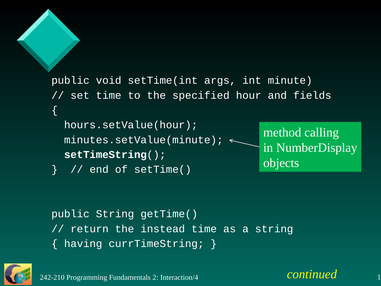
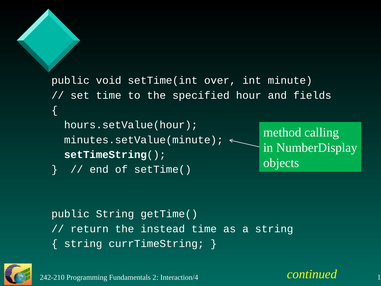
args: args -> over (220, 80)
having: having -> string (83, 243)
